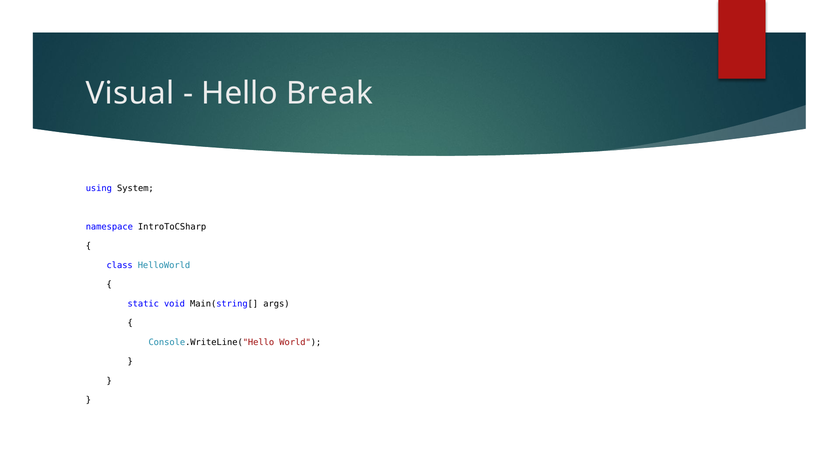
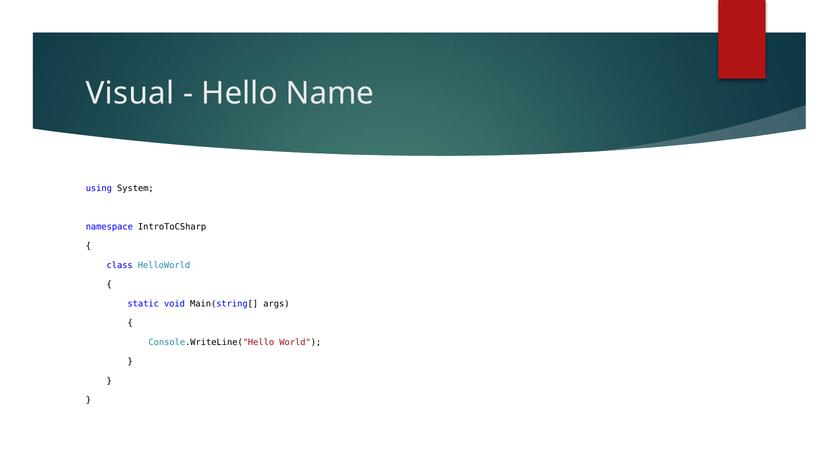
Break: Break -> Name (330, 94)
